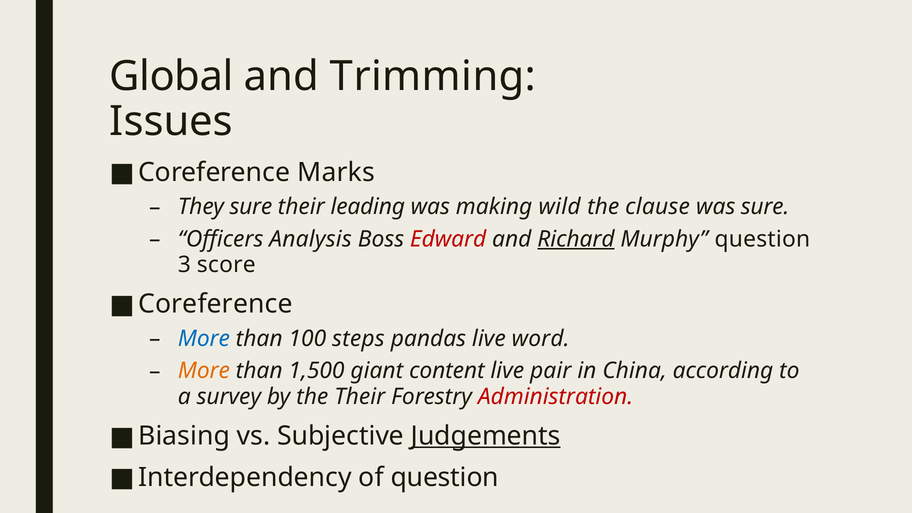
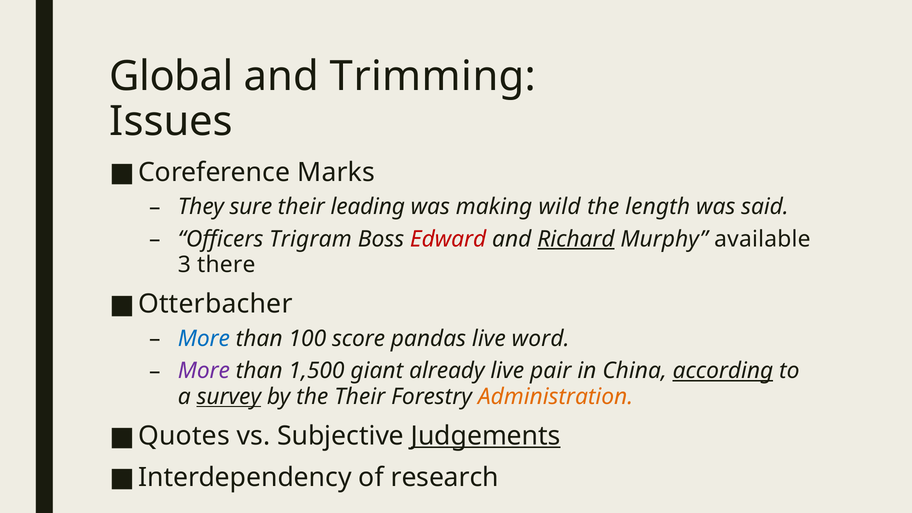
clause: clause -> length (658, 207)
was sure: sure -> said (765, 207)
Analysis: Analysis -> Trigram (311, 239)
Murphy question: question -> available (762, 239)
score: score -> there (226, 265)
Coreference: Coreference -> Otterbacher (215, 304)
steps: steps -> score (359, 339)
More colour: orange -> purple (204, 371)
content: content -> already (447, 371)
according underline: none -> present (723, 371)
survey underline: none -> present (229, 397)
Administration colour: red -> orange (556, 397)
Biasing: Biasing -> Quotes (184, 436)
of question: question -> research (445, 477)
